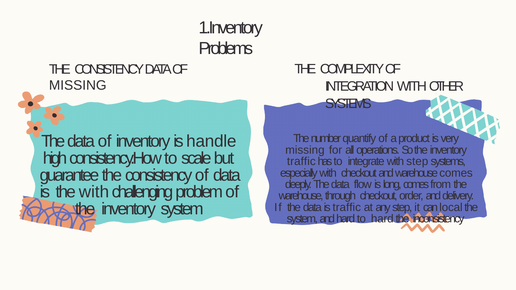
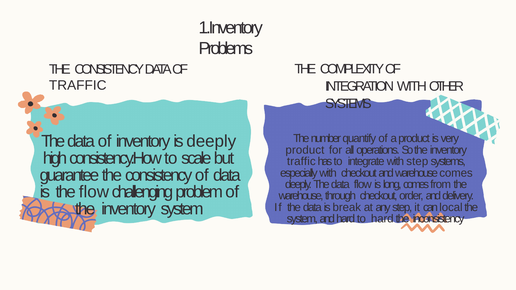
MISSING: MISSING -> TRAFFIC (78, 86)
is handle: handle -> deeply (211, 141)
missing: missing -> product (305, 150)
the with: with -> flow (94, 192)
is traffic: traffic -> break (347, 208)
